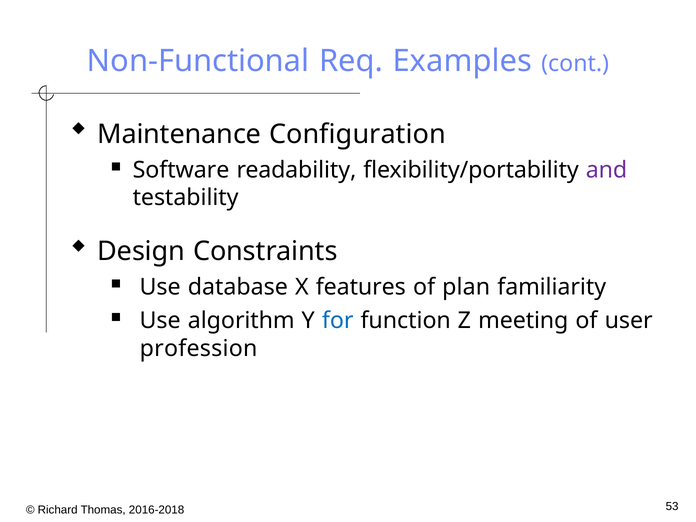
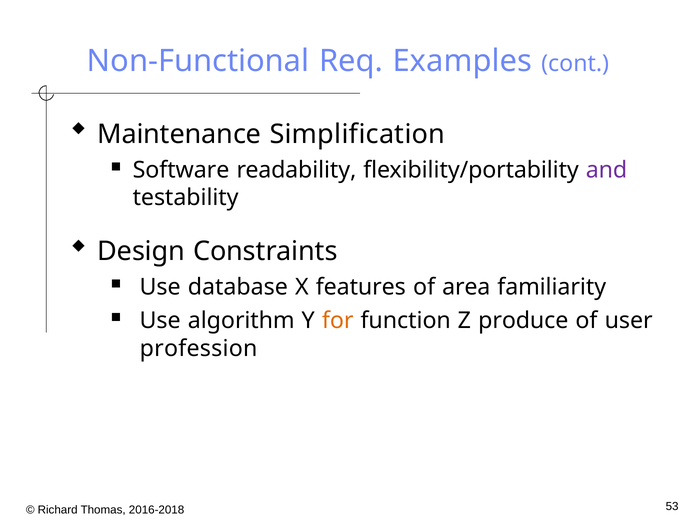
Configuration: Configuration -> Simplification (357, 134)
plan: plan -> area (466, 287)
for colour: blue -> orange (338, 321)
meeting: meeting -> produce (523, 321)
